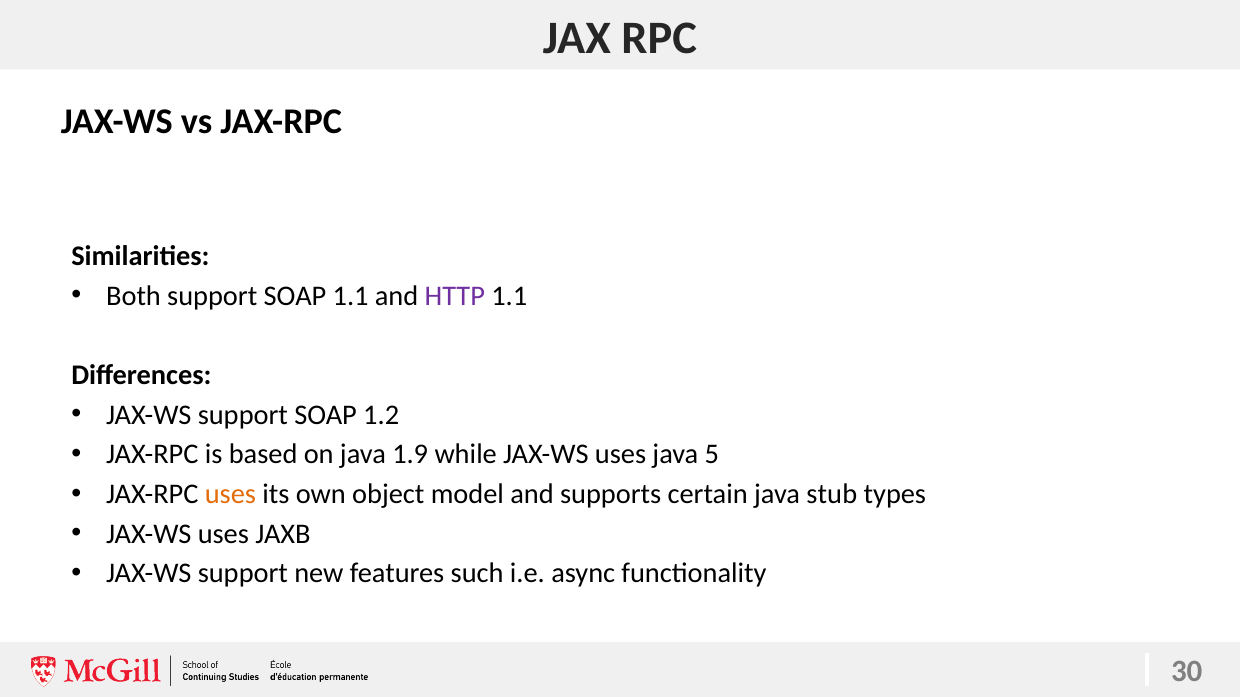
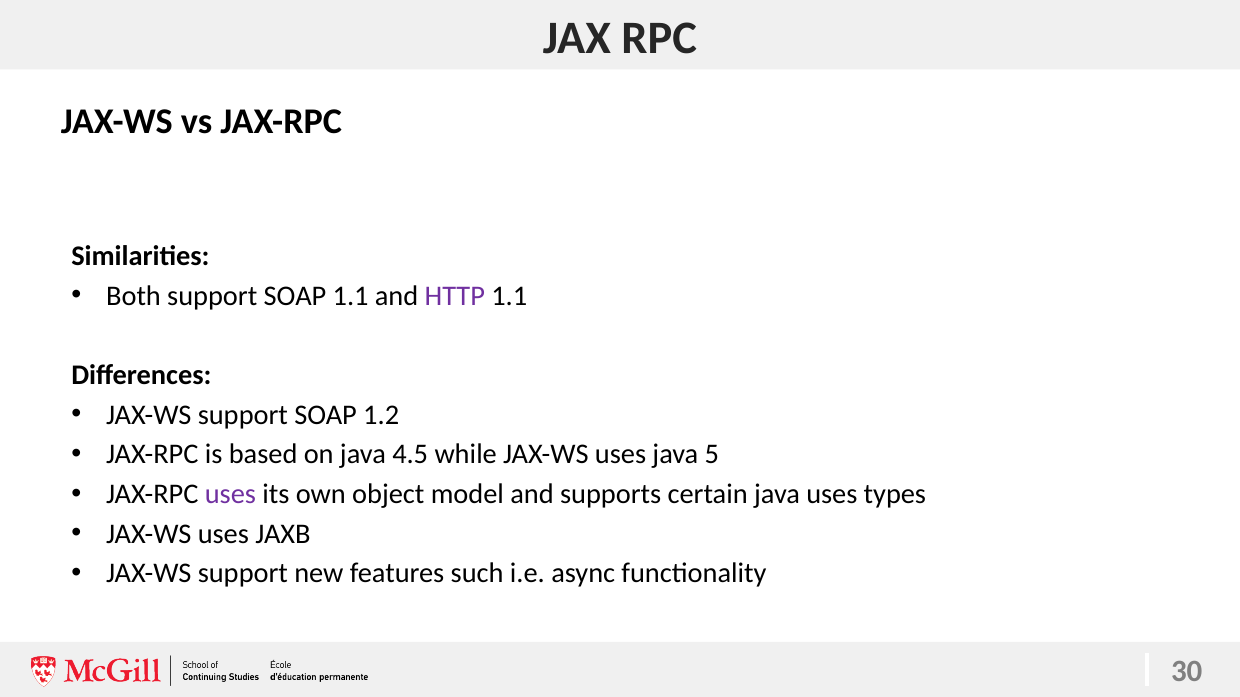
1.9: 1.9 -> 4.5 (410, 455)
uses colour: orange -> purple (230, 495)
java stub: stub -> uses (832, 495)
